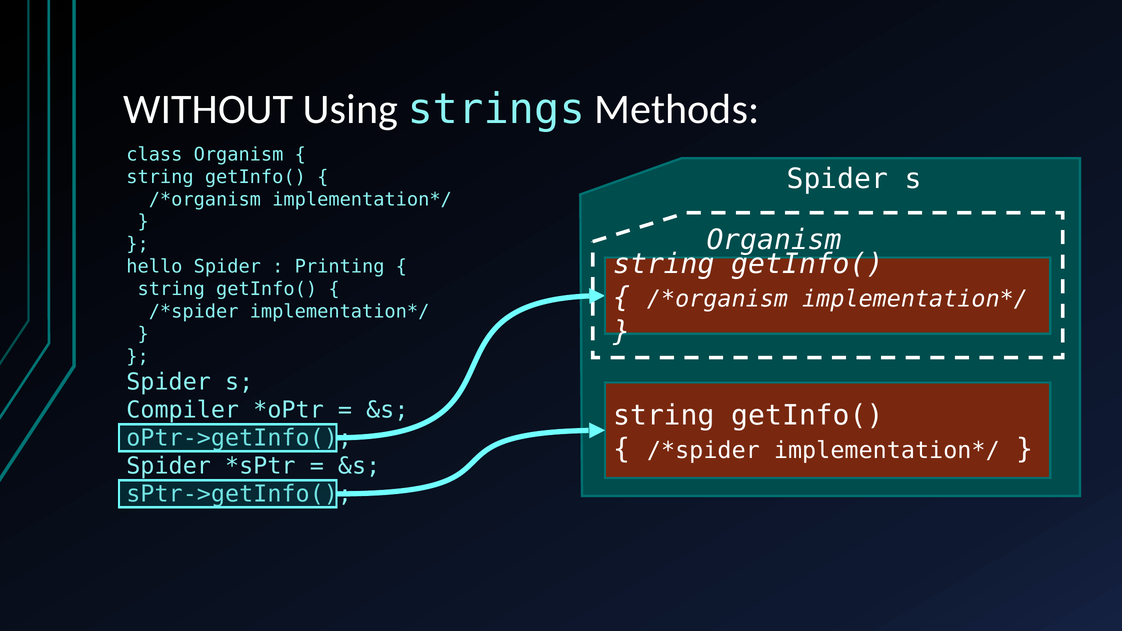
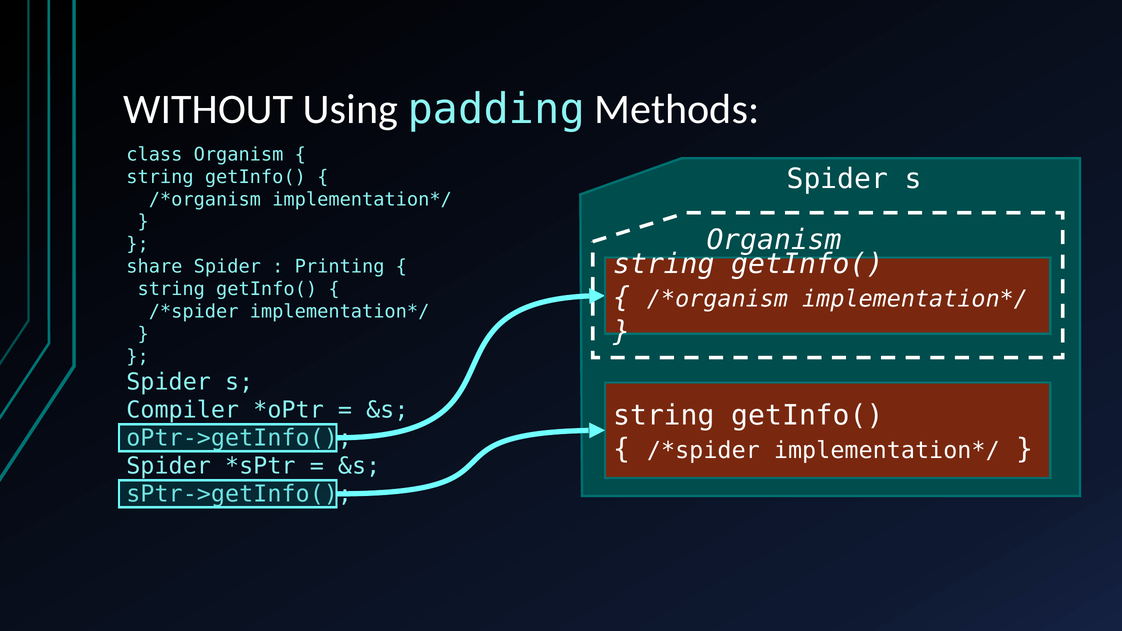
strings: strings -> padding (496, 109)
hello: hello -> share (154, 267)
